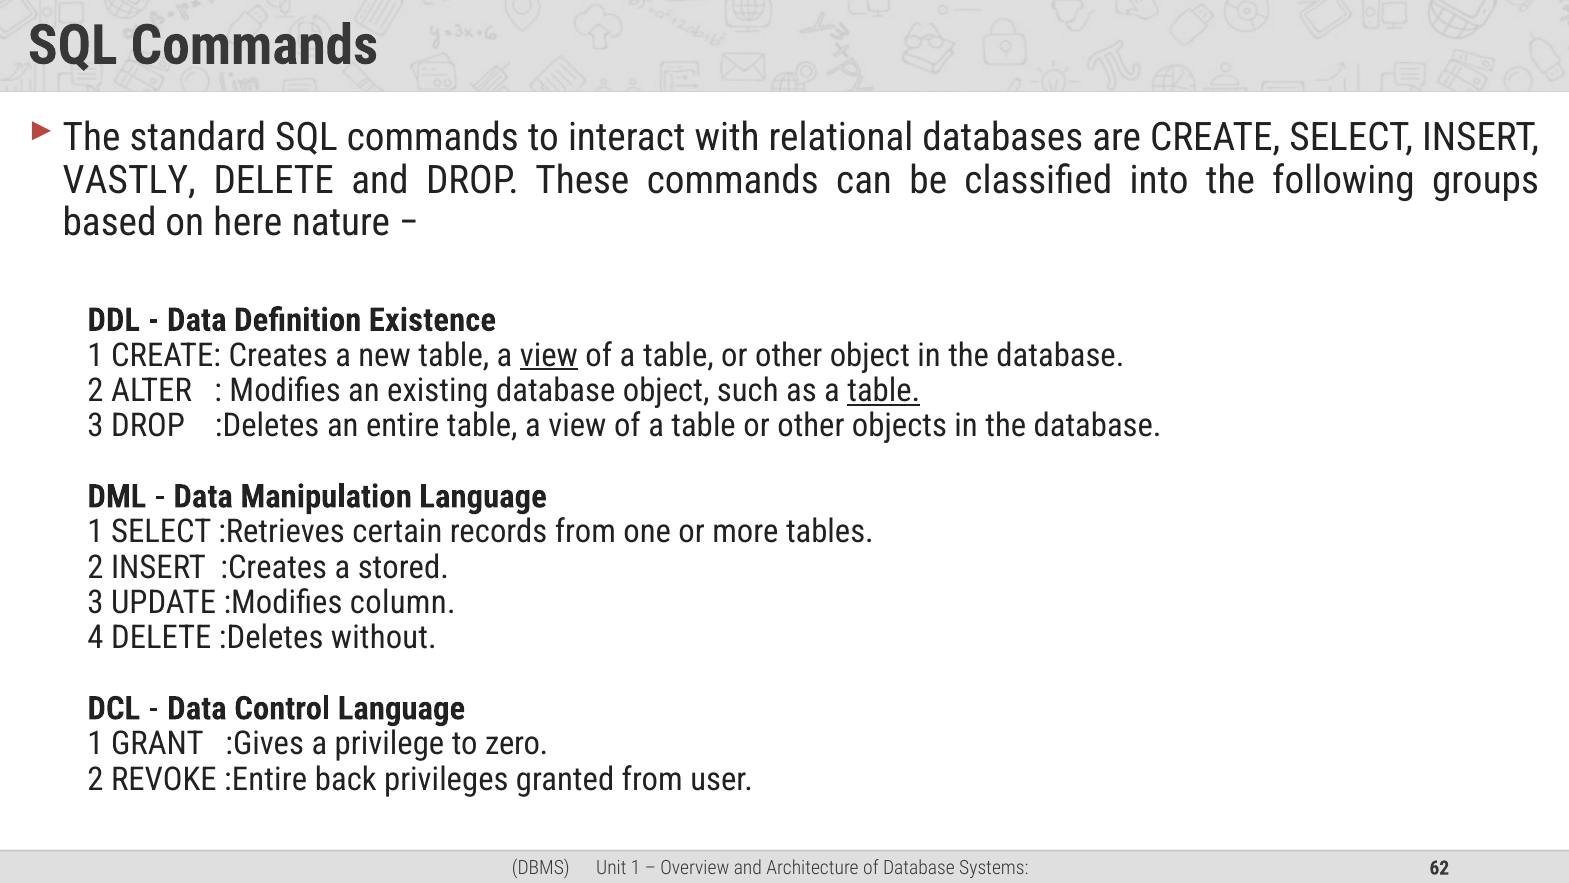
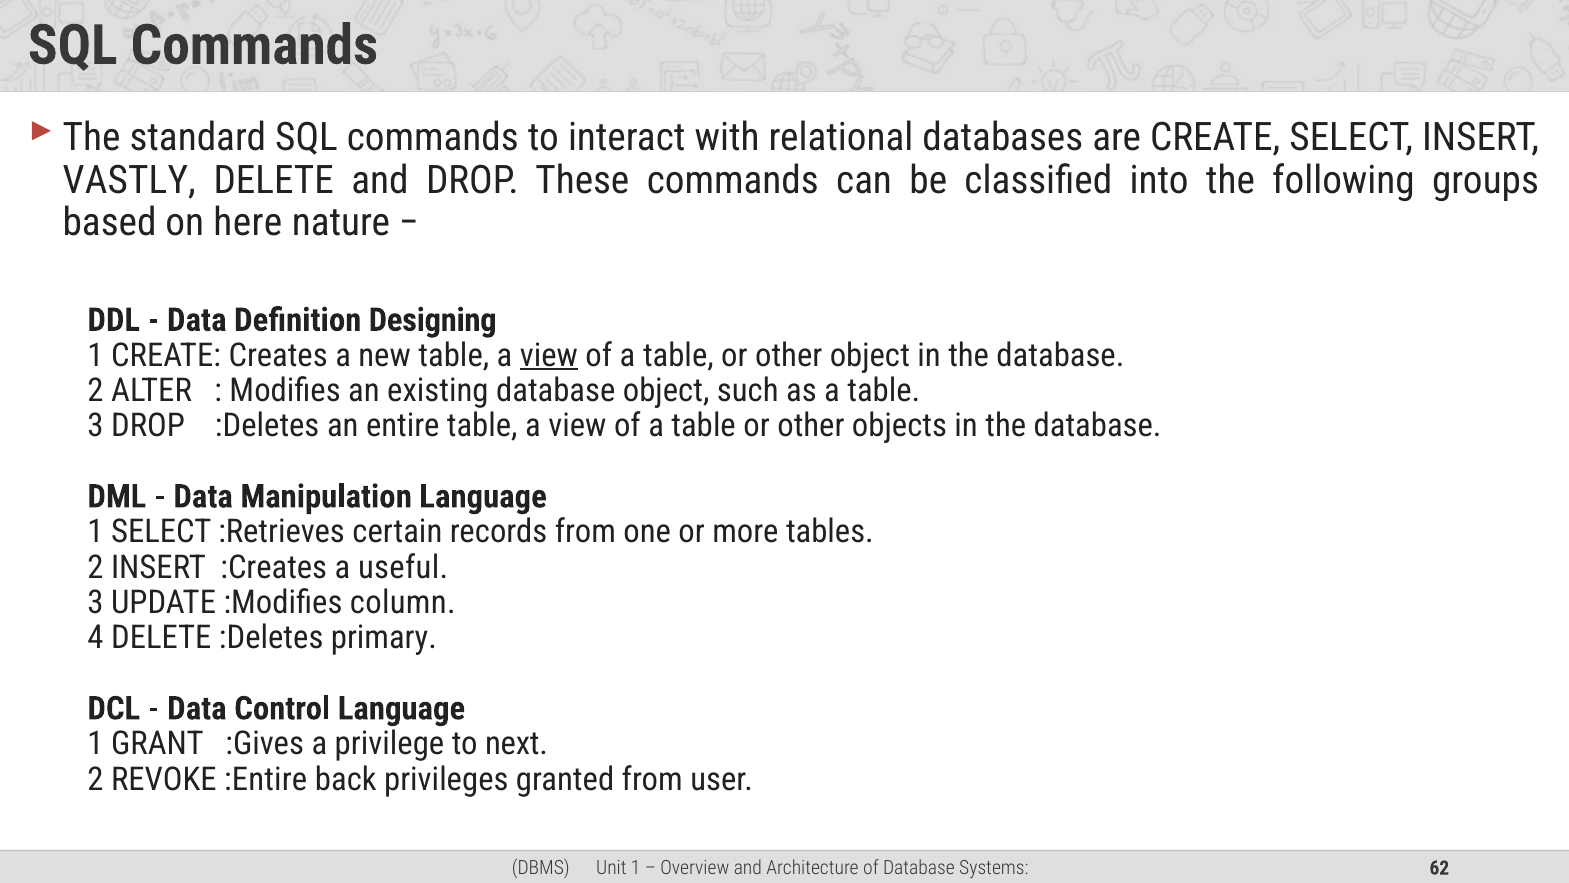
Existence: Existence -> Designing (433, 320)
table underline: present -> none (884, 391)
stored: stored -> useful (403, 567)
without: without -> primary (384, 638)
zero: zero -> next (517, 744)
